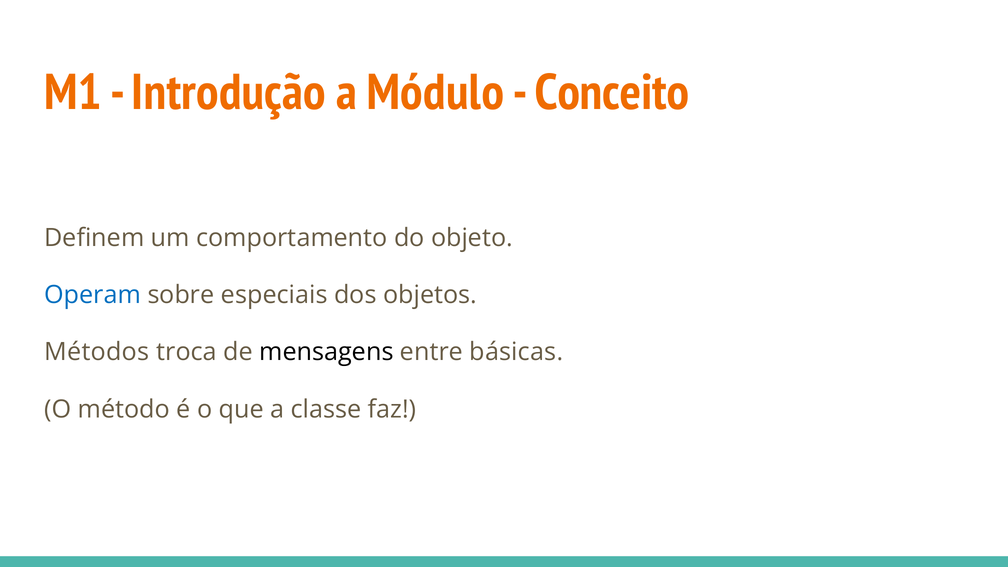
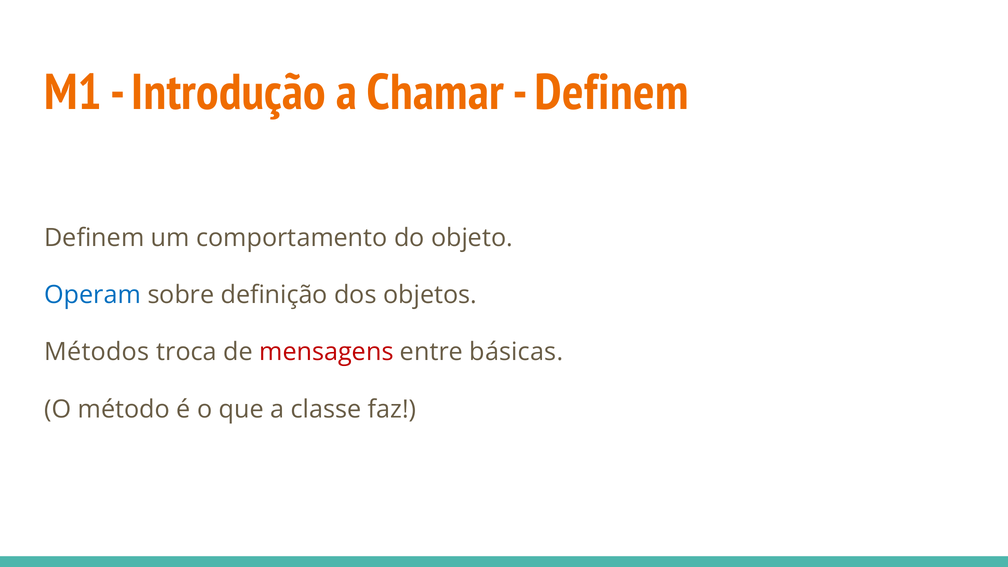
Módulo: Módulo -> Chamar (435, 93)
Conceito: Conceito -> Definem (612, 93)
especiais: especiais -> definição (274, 295)
mensagens colour: black -> red (326, 352)
